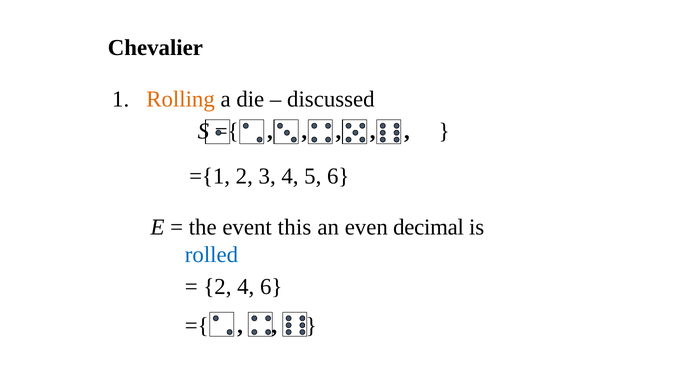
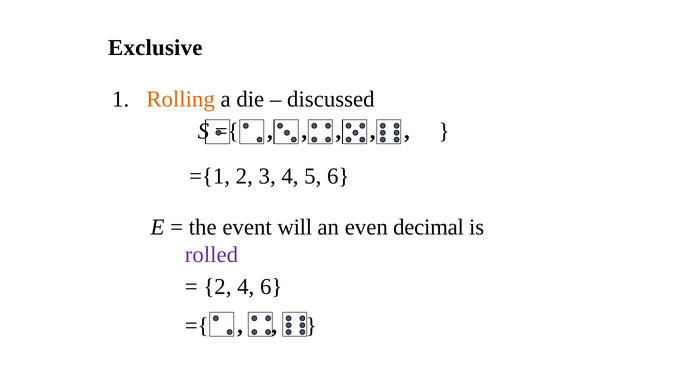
Chevalier: Chevalier -> Exclusive (155, 48)
this: this -> will (295, 228)
rolled colour: blue -> purple (211, 255)
